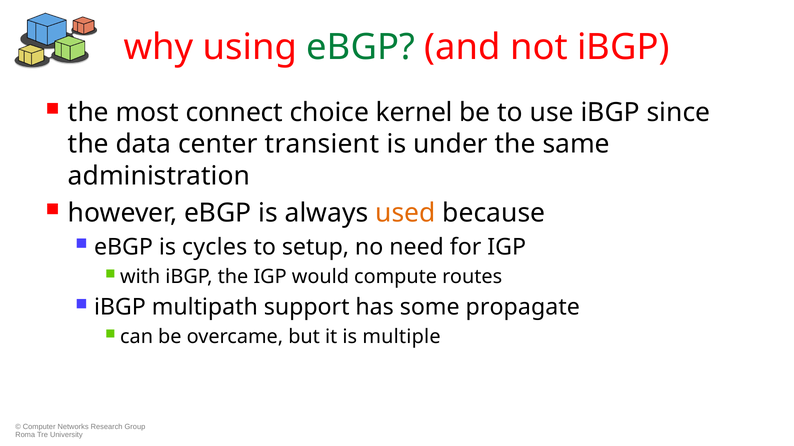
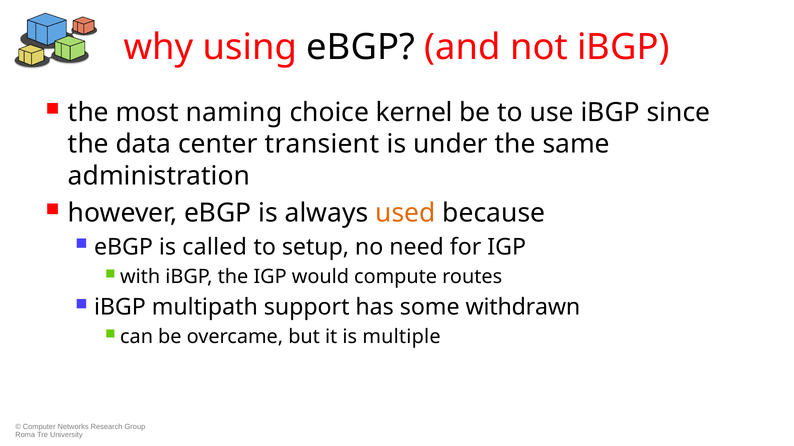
eBGP colour: green -> black (361, 47)
connect: connect -> naming (234, 113)
cycles: cycles -> called (215, 248)
propagate: propagate -> withdrawn (523, 308)
